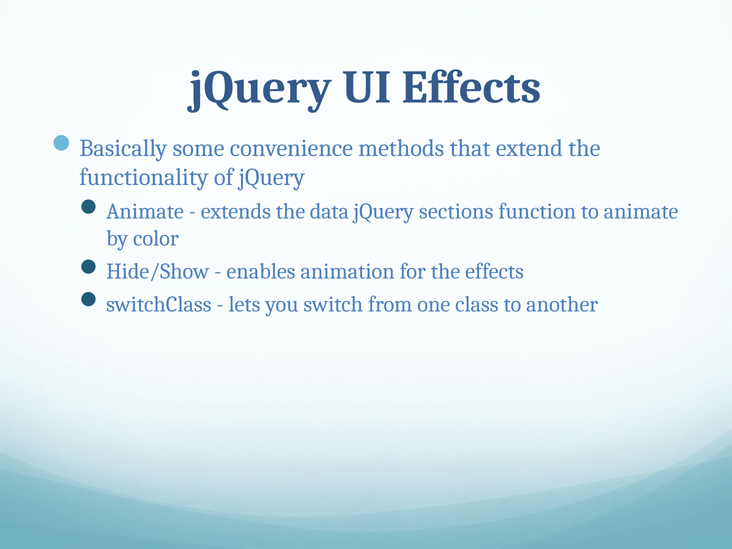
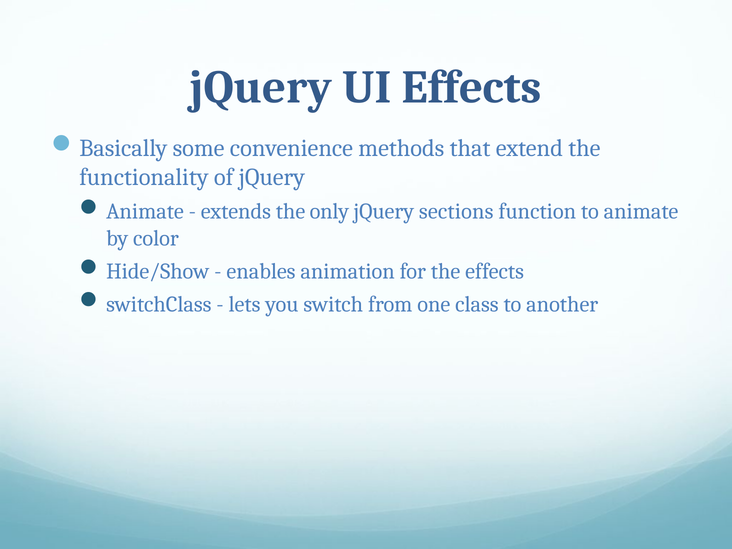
data: data -> only (329, 211)
